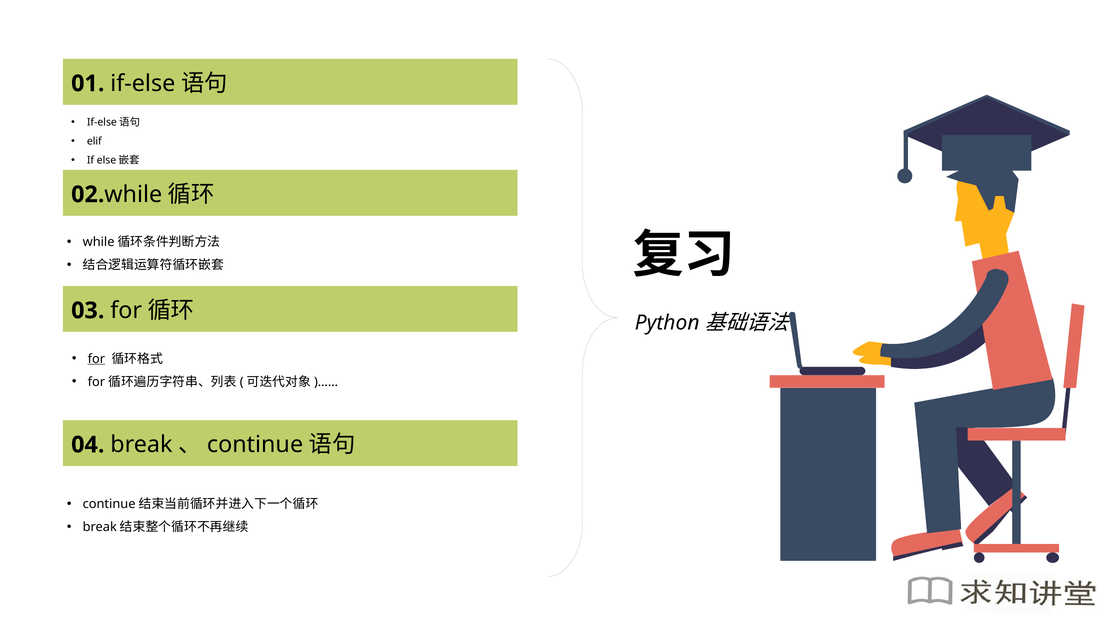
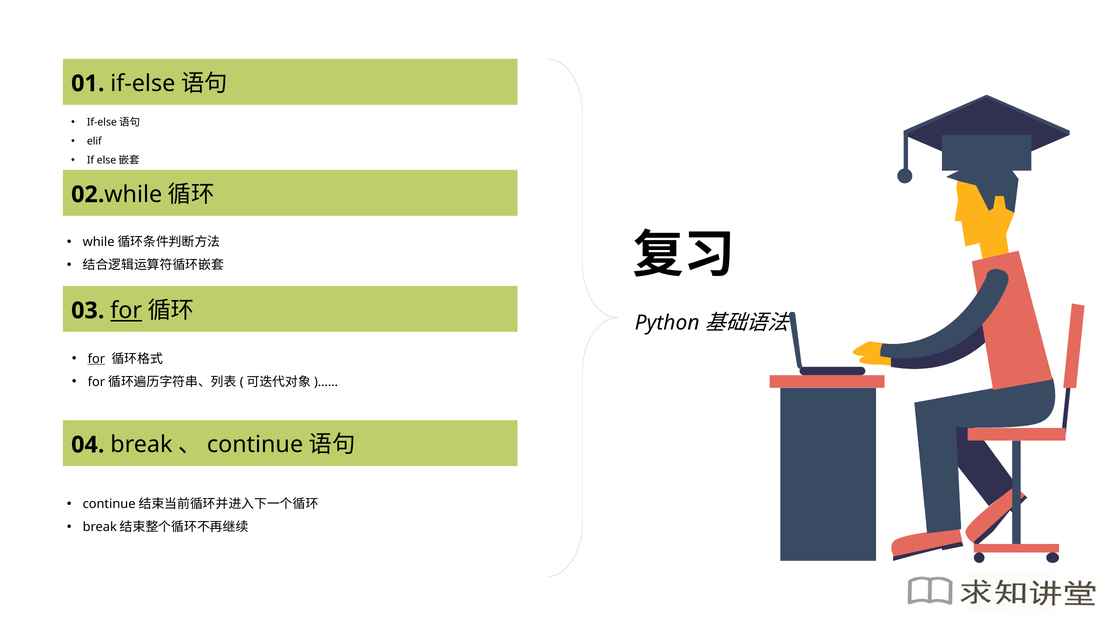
for underline: none -> present (126, 311)
